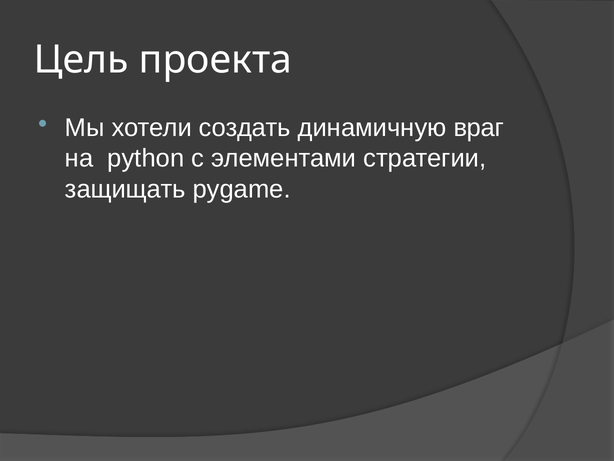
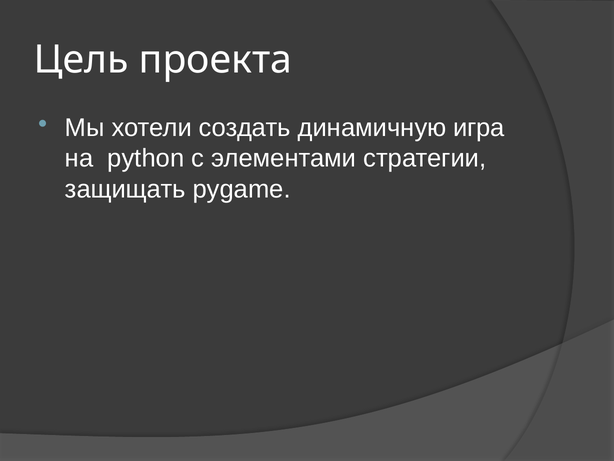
враг: враг -> игра (479, 128)
